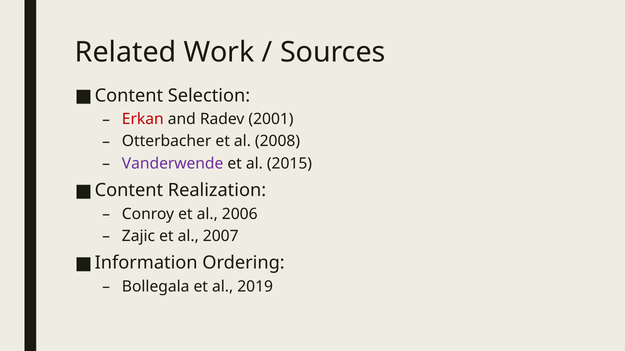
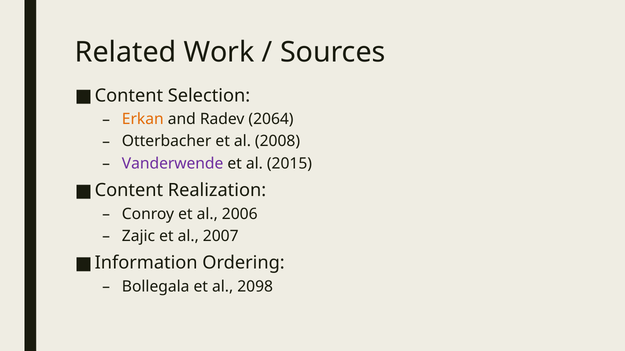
Erkan colour: red -> orange (143, 119)
2001: 2001 -> 2064 (271, 119)
2019: 2019 -> 2098 (255, 287)
